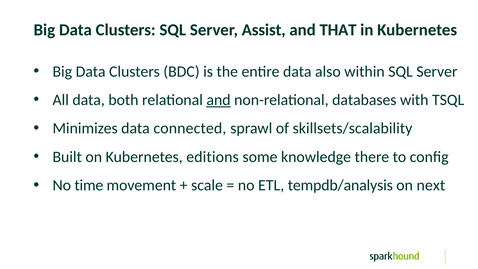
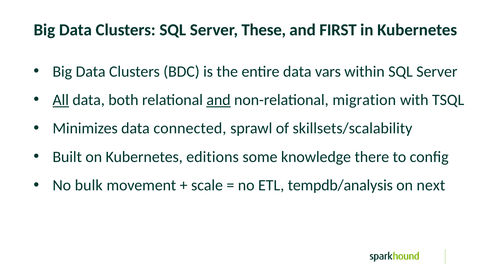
Assist: Assist -> These (264, 30)
THAT: THAT -> FIRST (338, 30)
also: also -> vars (328, 71)
All underline: none -> present (61, 100)
databases: databases -> migration (364, 100)
time: time -> bulk (89, 185)
